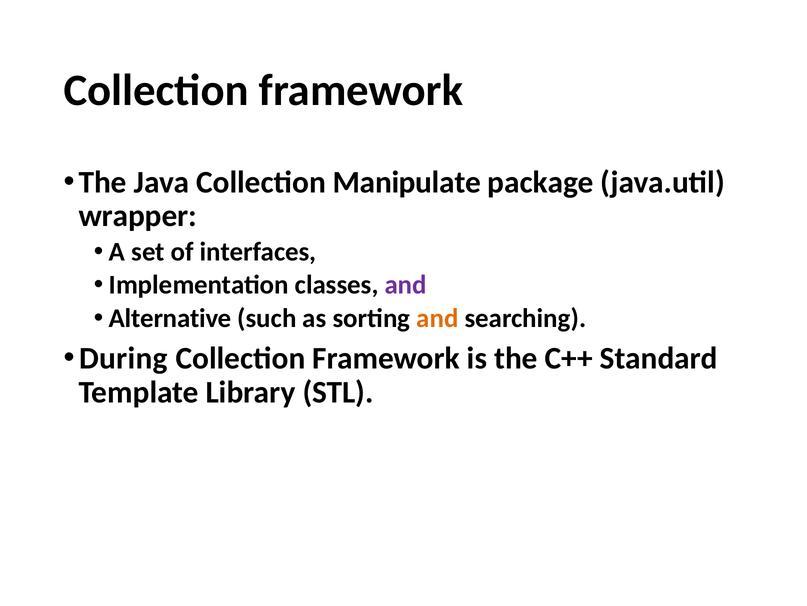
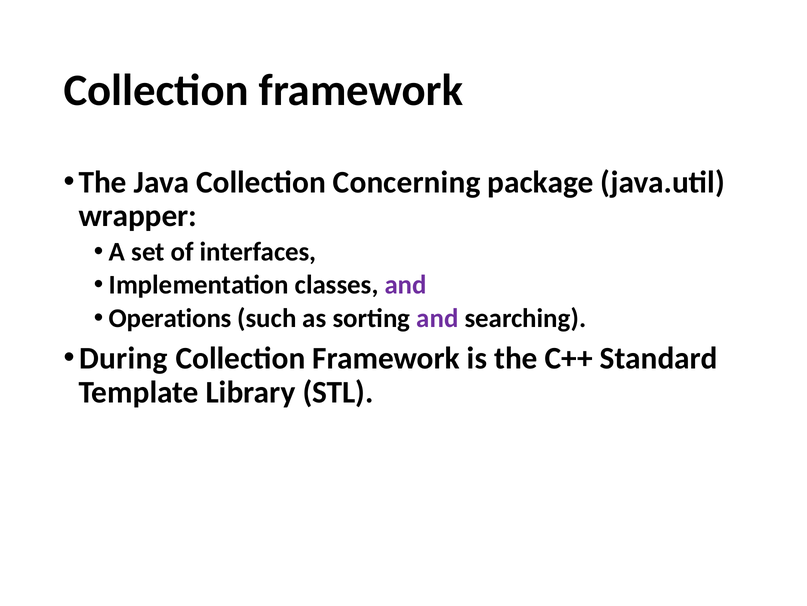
Manipulate: Manipulate -> Concerning (407, 182)
Alternative: Alternative -> Operations (170, 318)
and colour: orange -> purple (437, 318)
